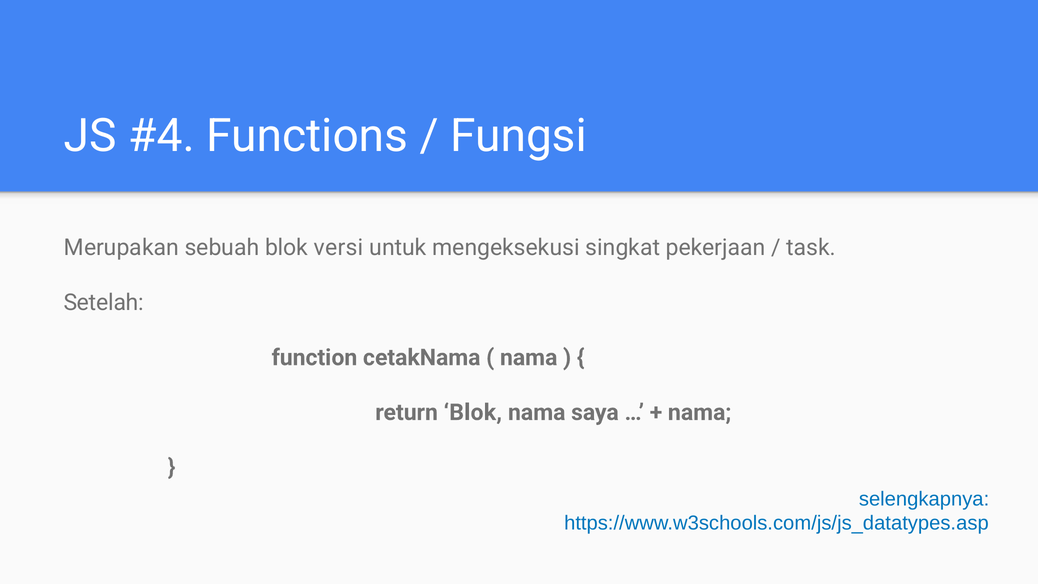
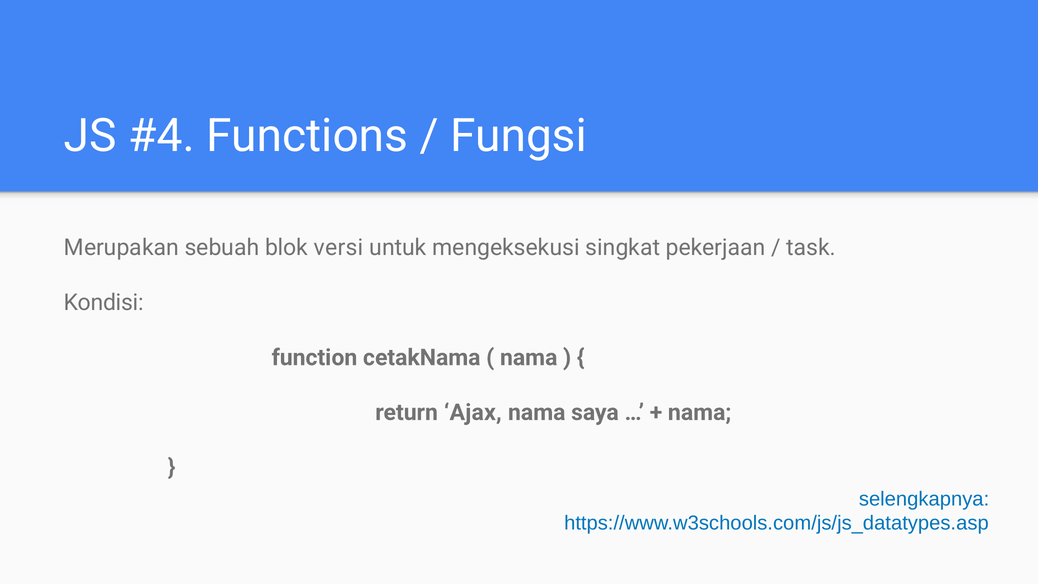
Setelah: Setelah -> Kondisi (104, 303)
return Blok: Blok -> Ajax (473, 412)
